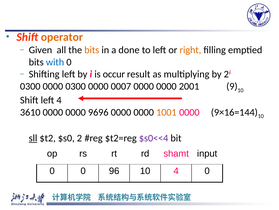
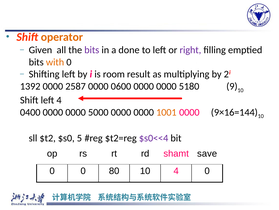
bits colour: orange -> purple (92, 50)
right colour: orange -> purple (190, 50)
with colour: blue -> orange (55, 62)
occur: occur -> room (114, 74)
0300: 0300 -> 1392 (30, 86)
0000 0300: 0300 -> 2587 (76, 86)
0007: 0007 -> 0600 (121, 86)
2001: 2001 -> 5180 (189, 86)
3610: 3610 -> 0400 (30, 112)
9696: 9696 -> 5000 (98, 112)
sll underline: present -> none (33, 138)
2: 2 -> 5 (79, 138)
input: input -> save (207, 153)
96: 96 -> 80 (114, 170)
